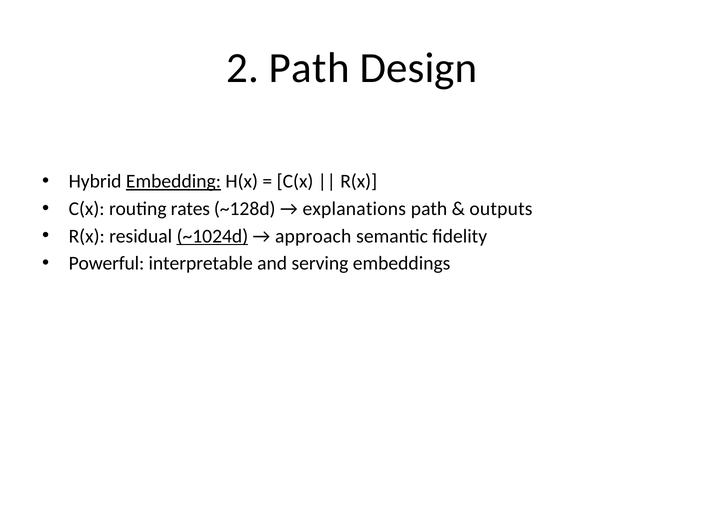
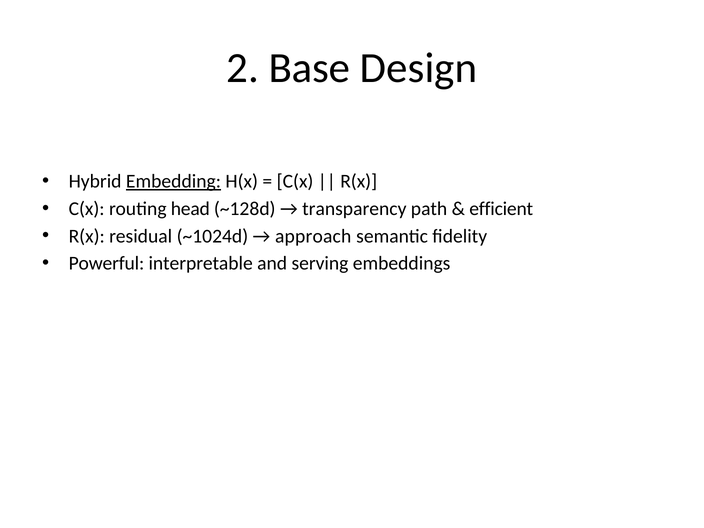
2 Path: Path -> Base (309, 68)
rates: rates -> head (190, 209)
explanations: explanations -> transparency (354, 209)
outputs: outputs -> efficient (501, 209)
~1024d underline: present -> none (212, 236)
